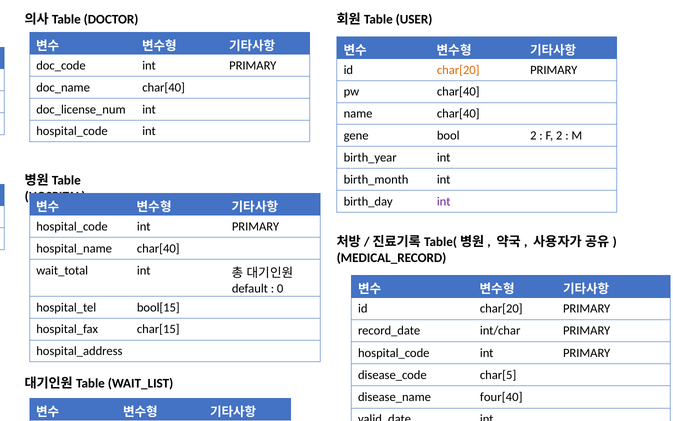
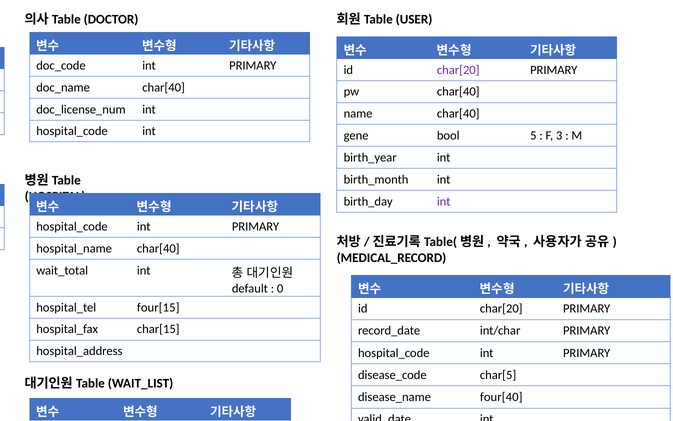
char[20 colour: orange -> purple (458, 70)
bool 2: 2 -> 5 (533, 135)
F 2: 2 -> 3 (559, 135)
bool[15: bool[15 -> four[15 (158, 307)
